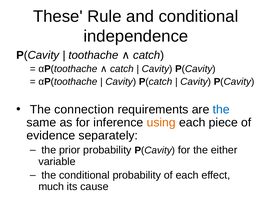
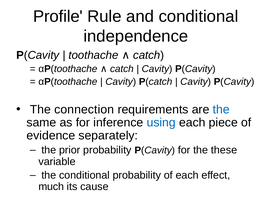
These: These -> Profile (58, 16)
using colour: orange -> blue (161, 123)
either: either -> these (224, 151)
